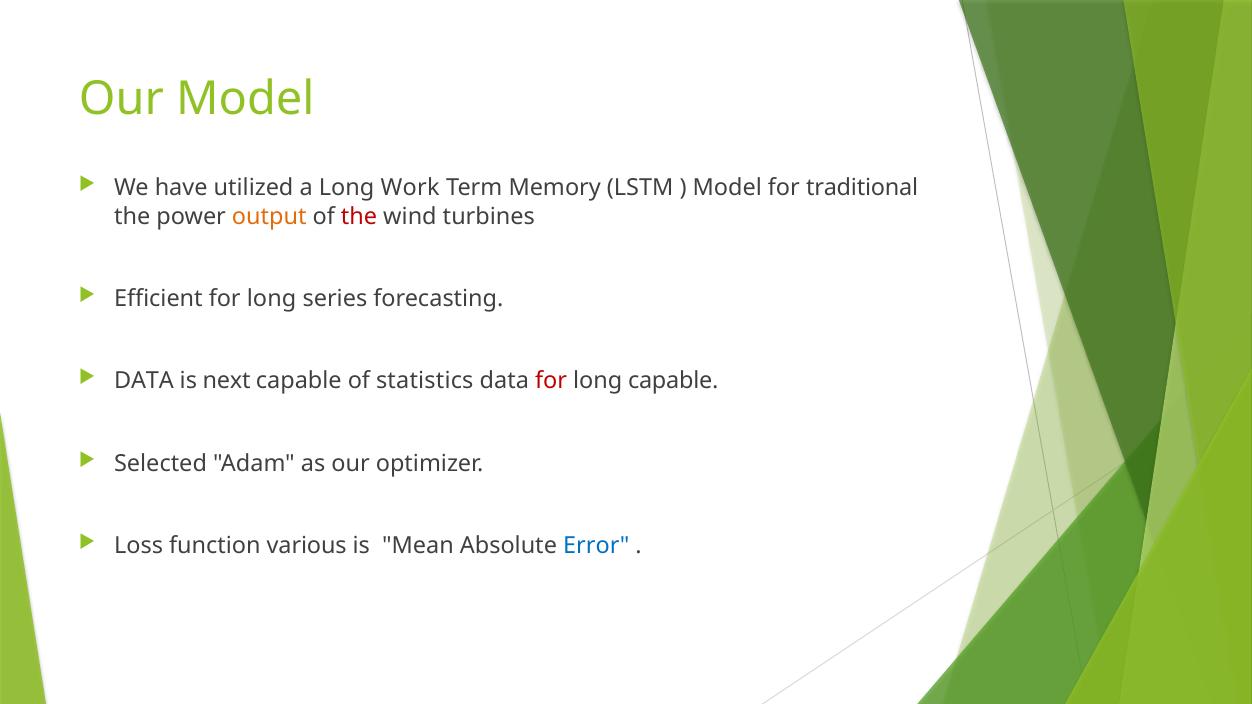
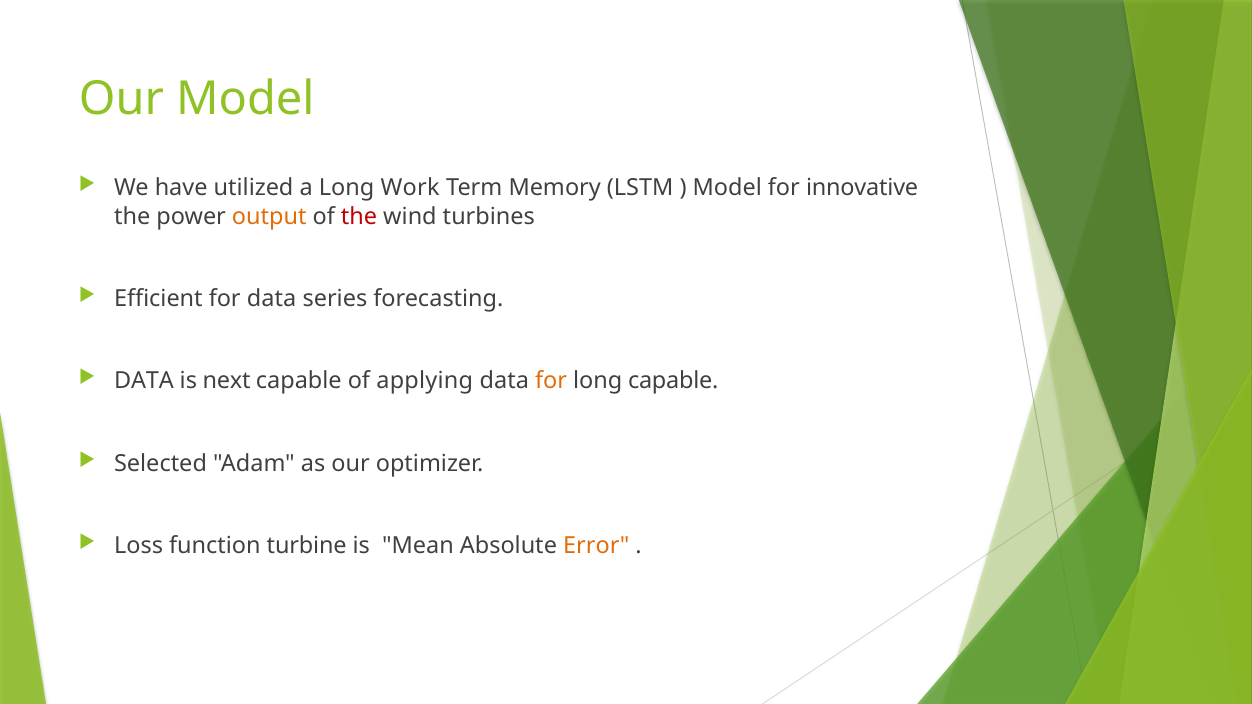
traditional: traditional -> innovative (862, 188)
Efficient for long: long -> data (272, 299)
statistics: statistics -> applying (425, 381)
for colour: red -> orange (551, 381)
various: various -> turbine (307, 546)
Error colour: blue -> orange (596, 546)
